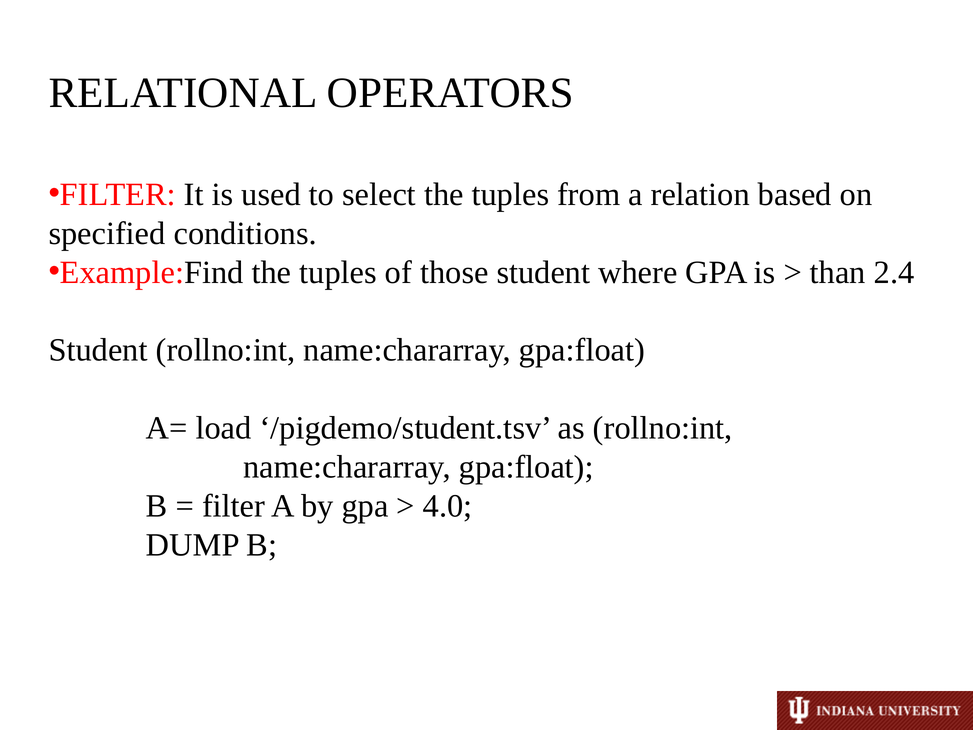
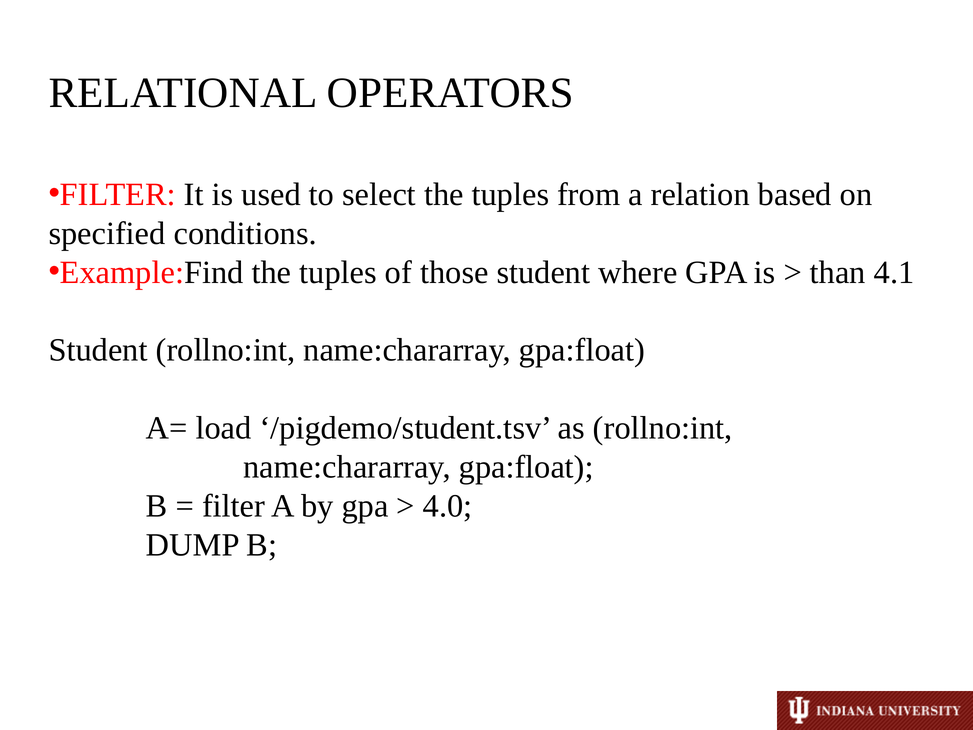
2.4: 2.4 -> 4.1 (894, 272)
